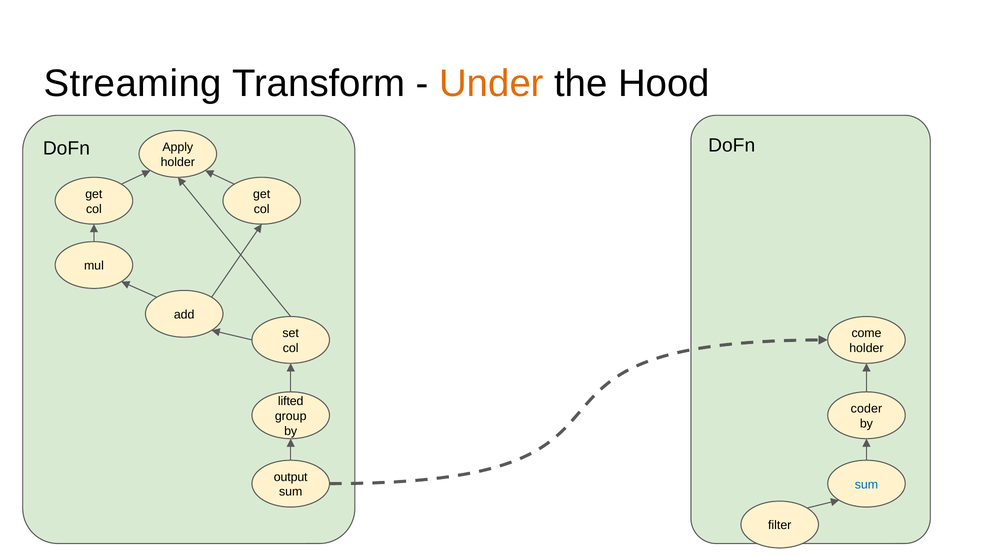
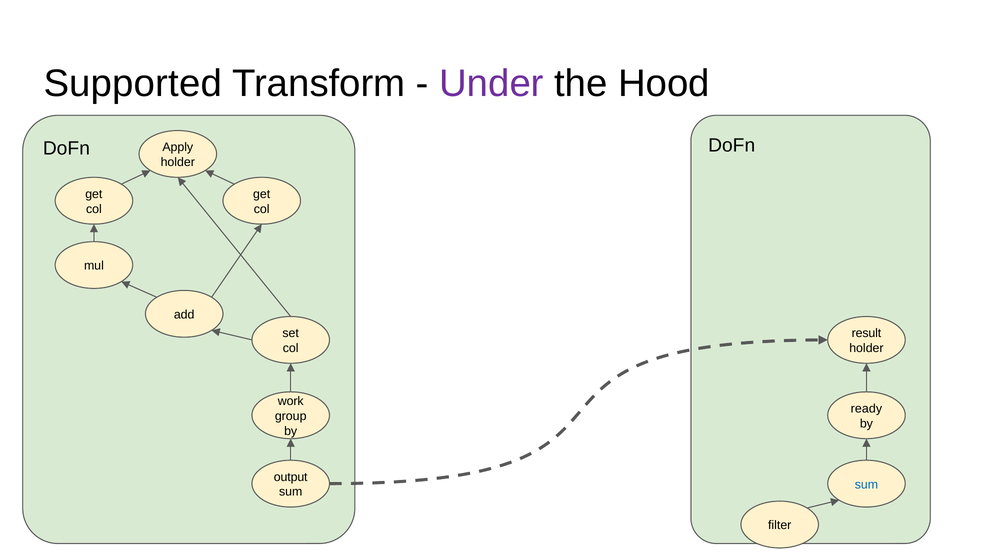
Streaming: Streaming -> Supported (133, 84)
Under colour: orange -> purple (491, 84)
come: come -> result (866, 333)
lifted: lifted -> work (291, 401)
coder: coder -> ready (866, 409)
